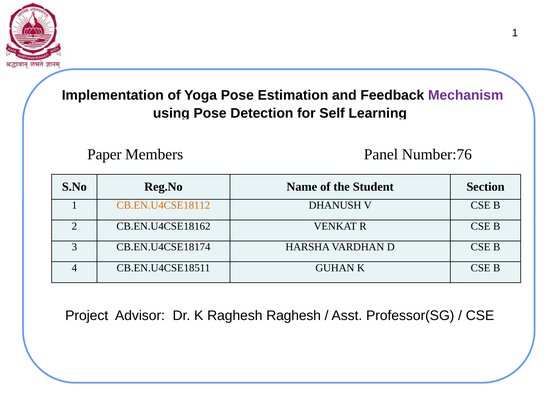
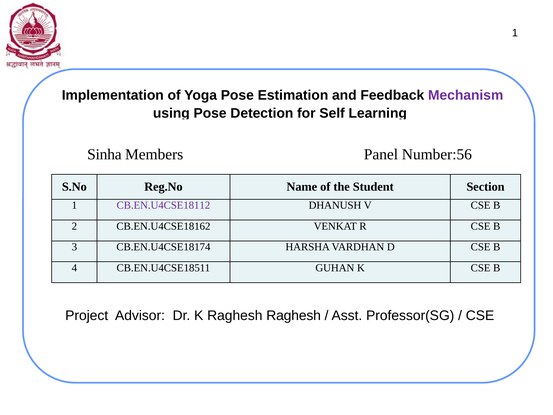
Paper: Paper -> Sinha (104, 154)
Number:76: Number:76 -> Number:56 (437, 154)
CB.EN.U4CSE18112 colour: orange -> purple (163, 205)
